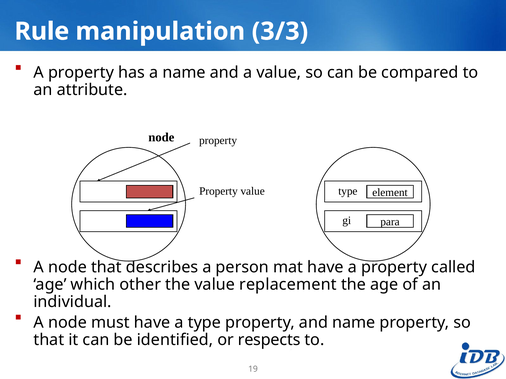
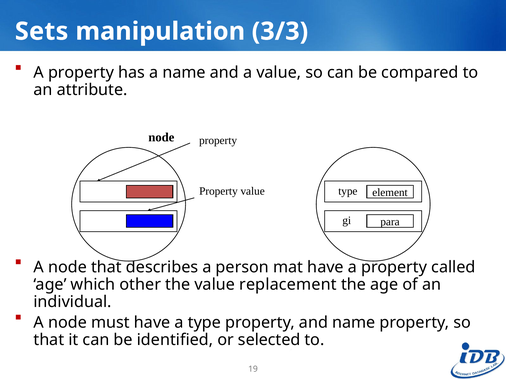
Rule: Rule -> Sets (42, 31)
respects: respects -> selected (269, 340)
